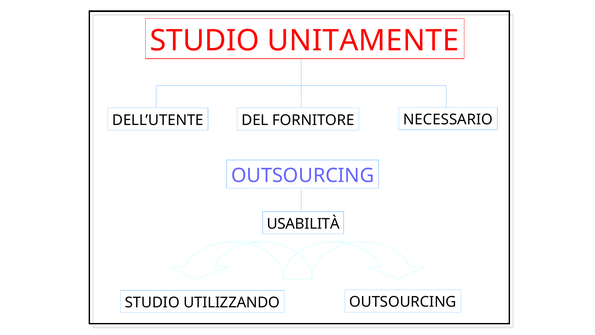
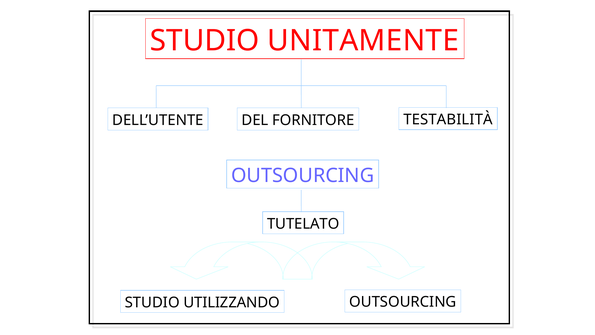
NECESSARIO: NECESSARIO -> TESTABILITÀ (448, 120)
USABILITÀ: USABILITÀ -> TUTELATO (303, 224)
